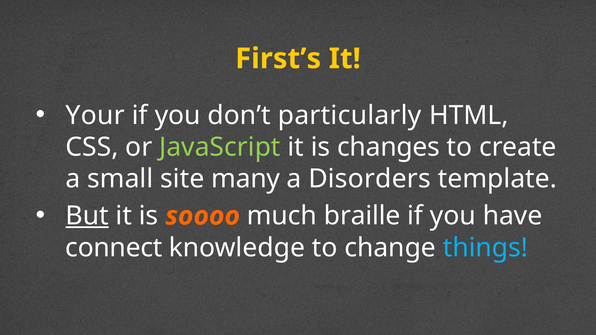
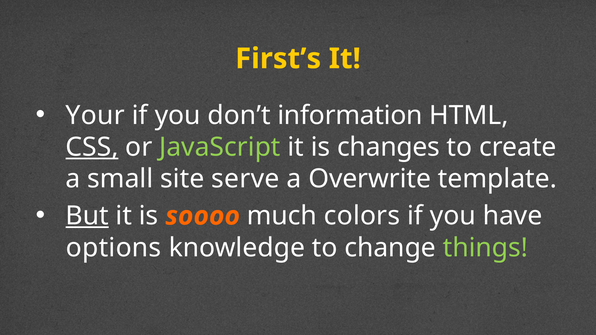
particularly: particularly -> information (350, 115)
CSS underline: none -> present (92, 147)
many: many -> serve (245, 179)
Disorders: Disorders -> Overwrite (370, 179)
braille: braille -> colors (362, 216)
connect: connect -> options (114, 248)
things colour: light blue -> light green (485, 248)
